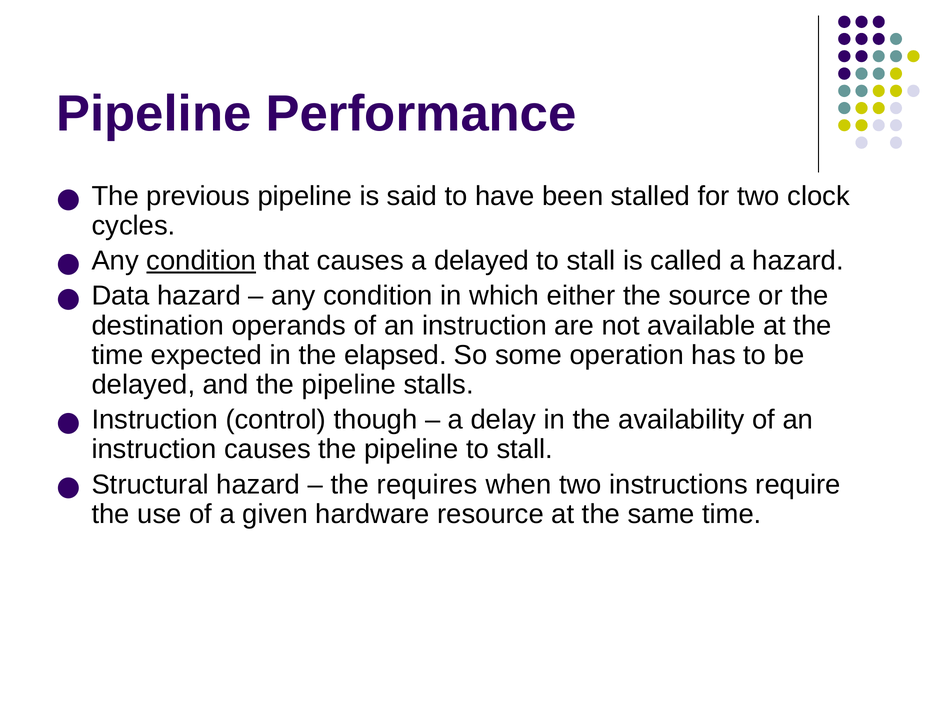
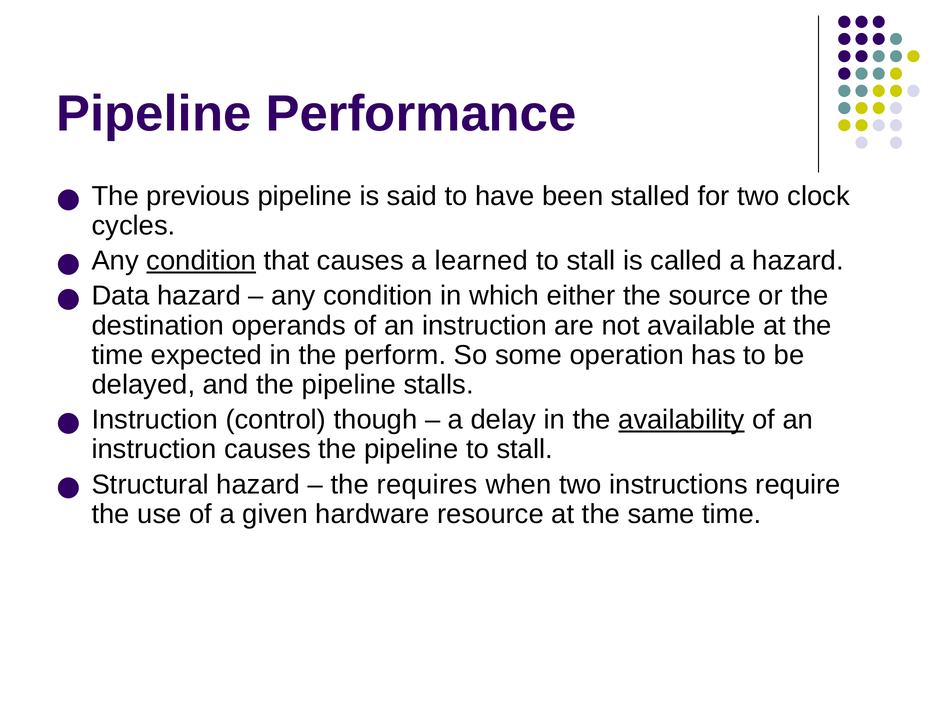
a delayed: delayed -> learned (481, 261)
elapsed: elapsed -> perform (395, 355)
availability underline: none -> present (681, 420)
